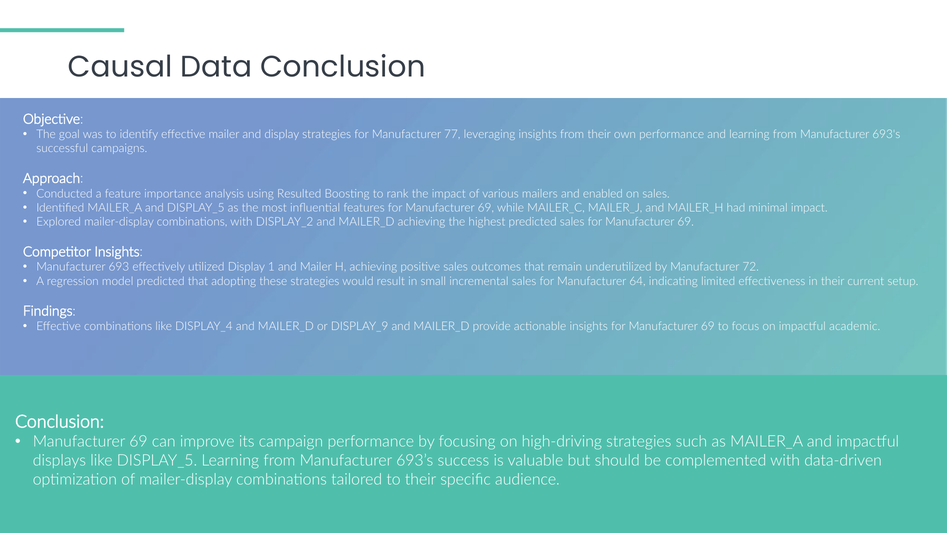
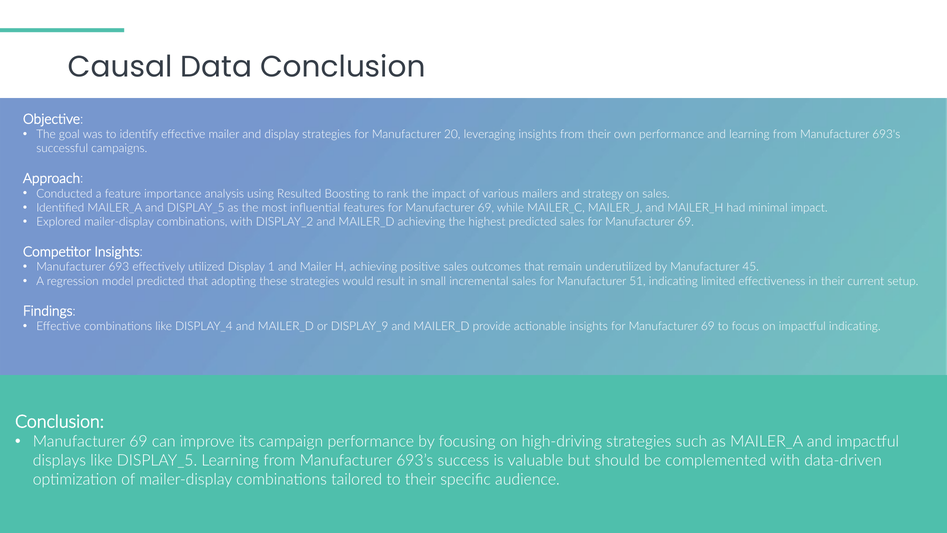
77: 77 -> 20 (452, 134)
enabled: enabled -> strategy (603, 194)
72: 72 -> 45 (751, 267)
64: 64 -> 51 (638, 281)
impactful academic: academic -> indicating (855, 326)
